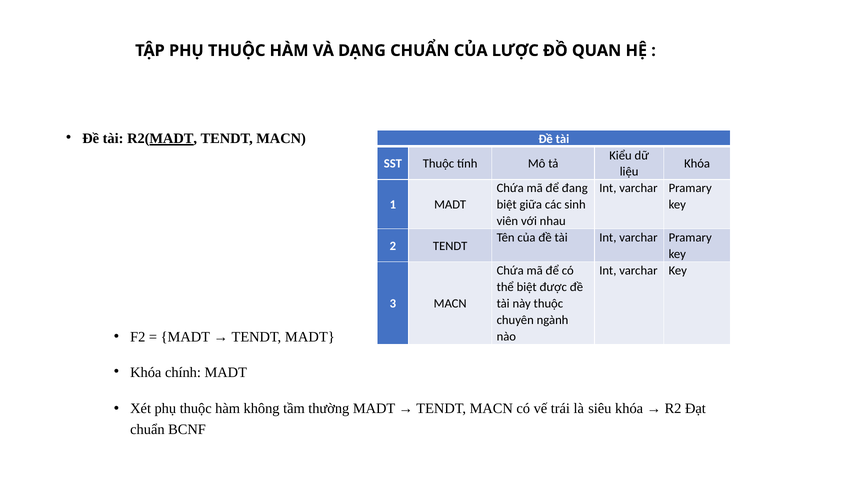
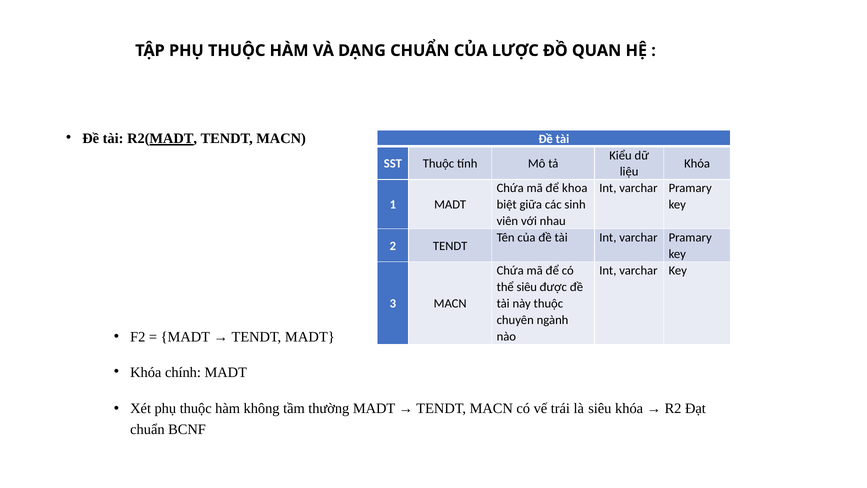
đang: đang -> khoa (575, 188)
thể biệt: biệt -> siêu (527, 287)
